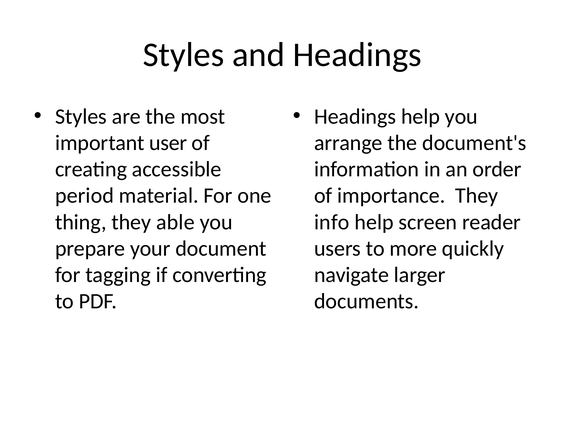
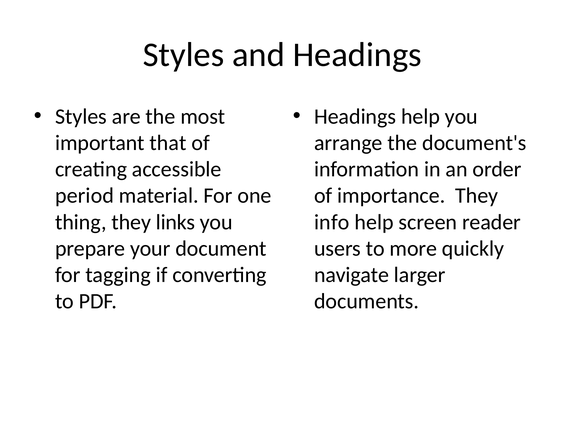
user: user -> that (168, 143)
able: able -> links (176, 222)
